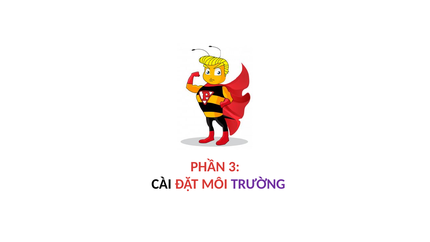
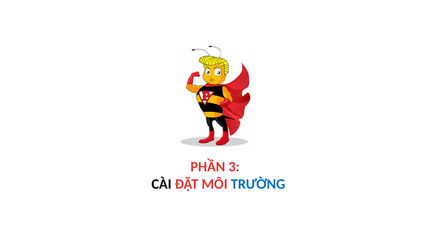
TRƯỜNG colour: purple -> blue (258, 184)
